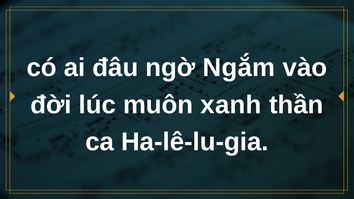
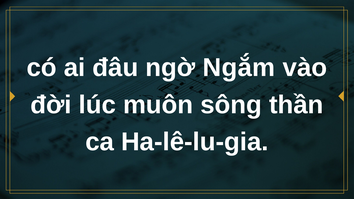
xanh: xanh -> sông (231, 105)
